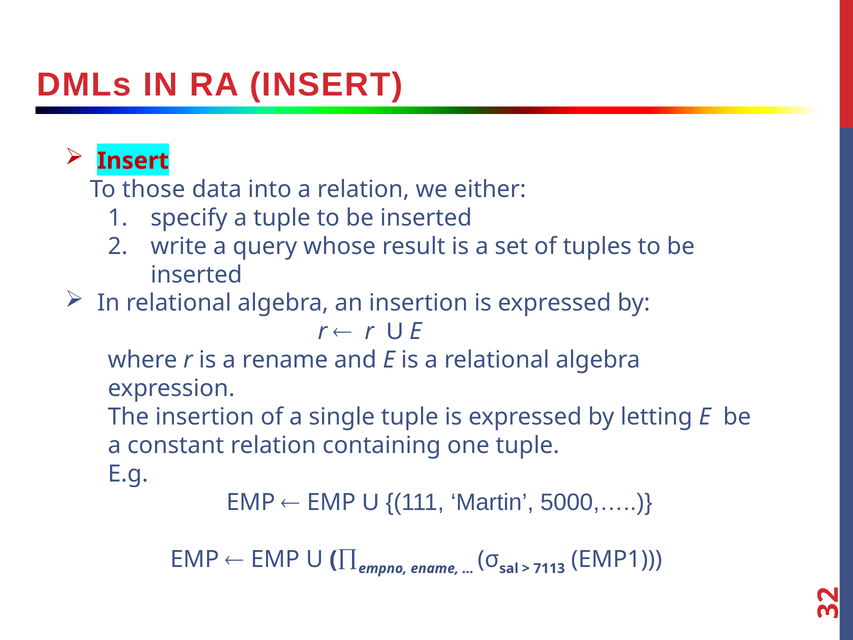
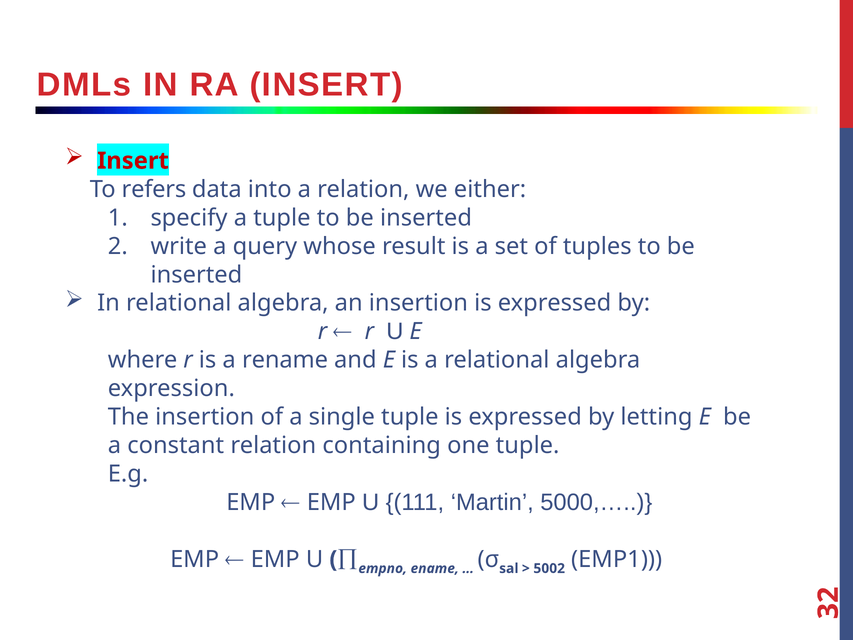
those: those -> refers (154, 189)
7113: 7113 -> 5002 (549, 568)
